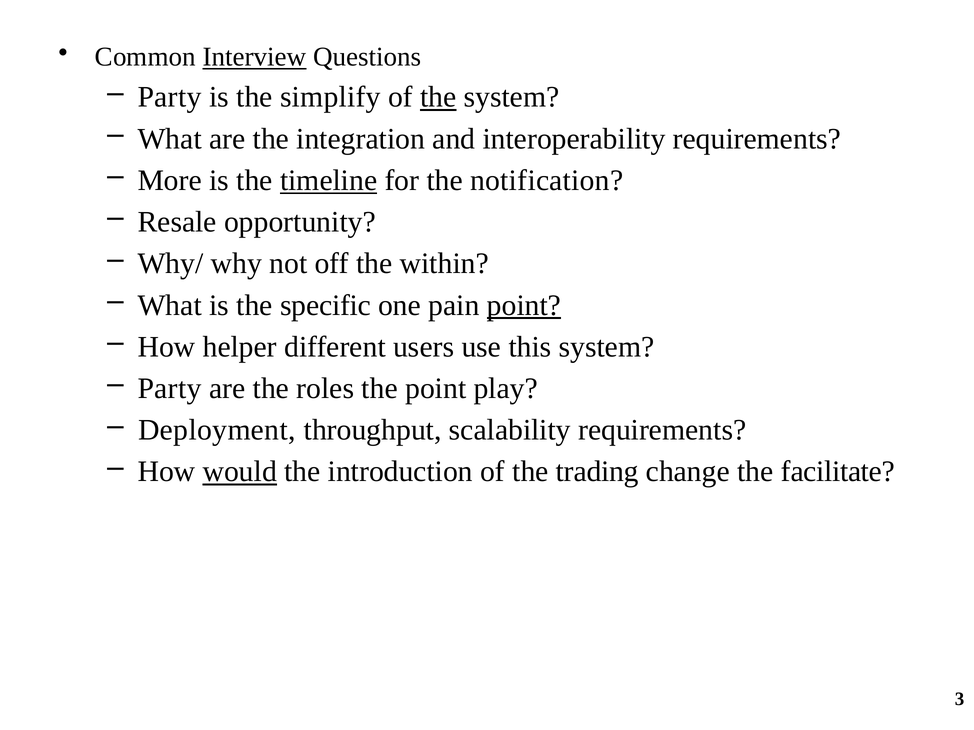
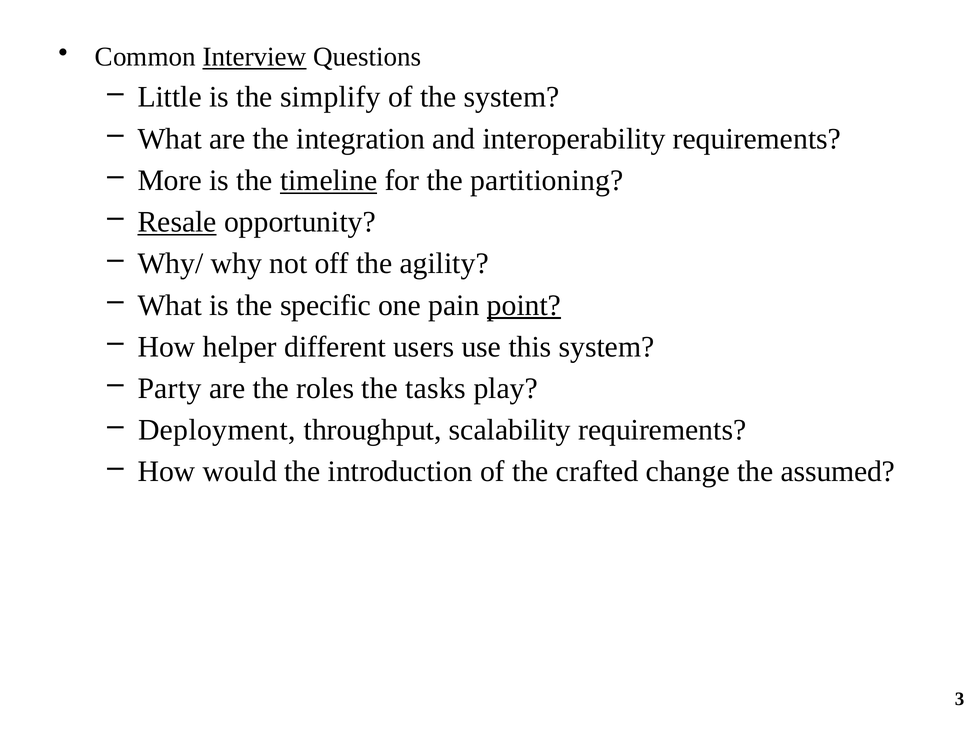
Party: Party -> Little (170, 97)
the underline: present -> none (438, 97)
notification: notification -> partitioning (547, 180)
Resale underline: none -> present (177, 222)
within: within -> agility (444, 264)
the point: point -> tasks (436, 389)
would underline: present -> none (240, 472)
trading: trading -> crafted (597, 472)
facilitate: facilitate -> assumed (838, 472)
